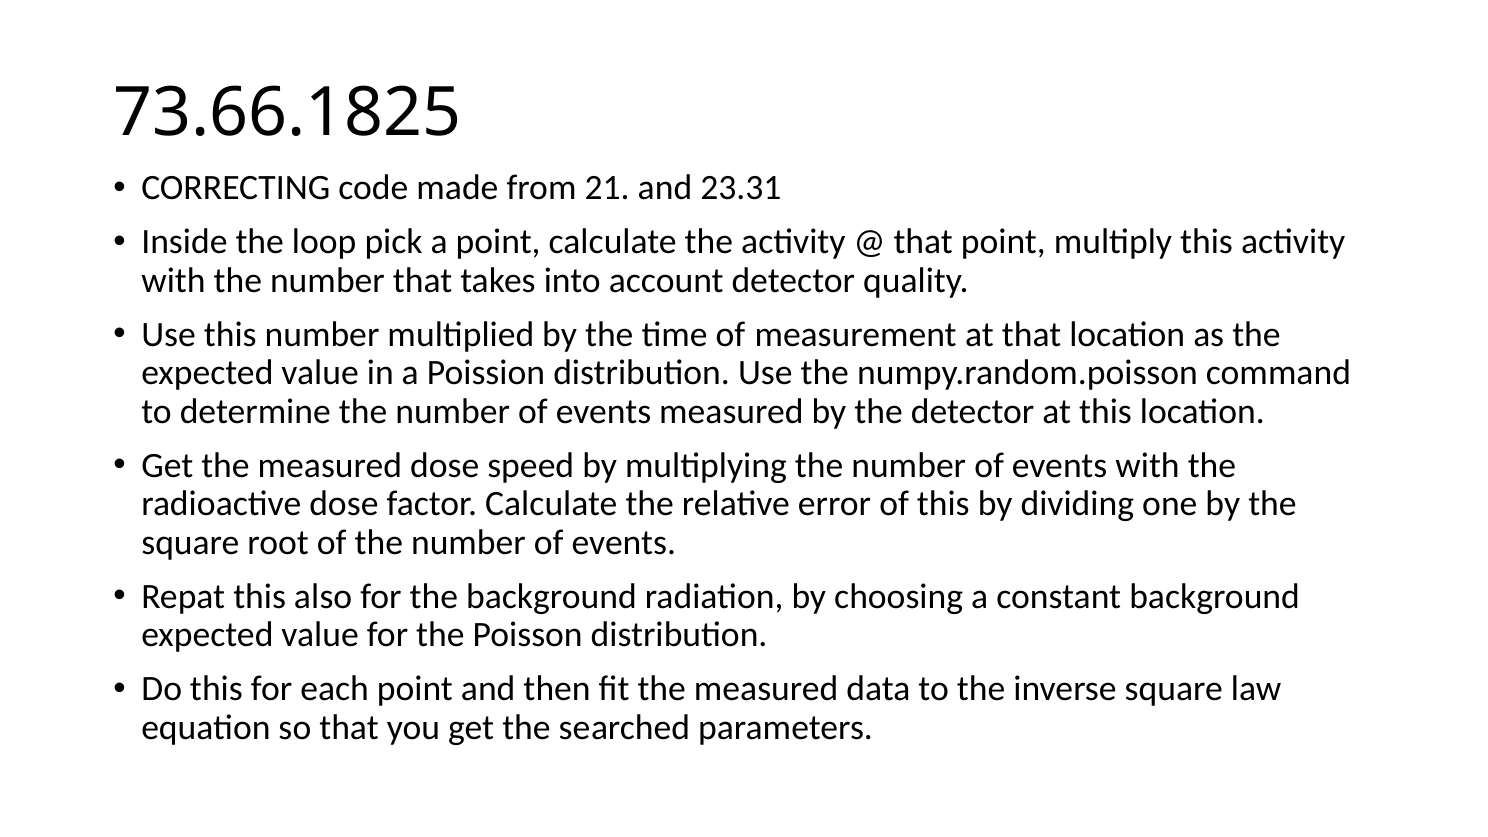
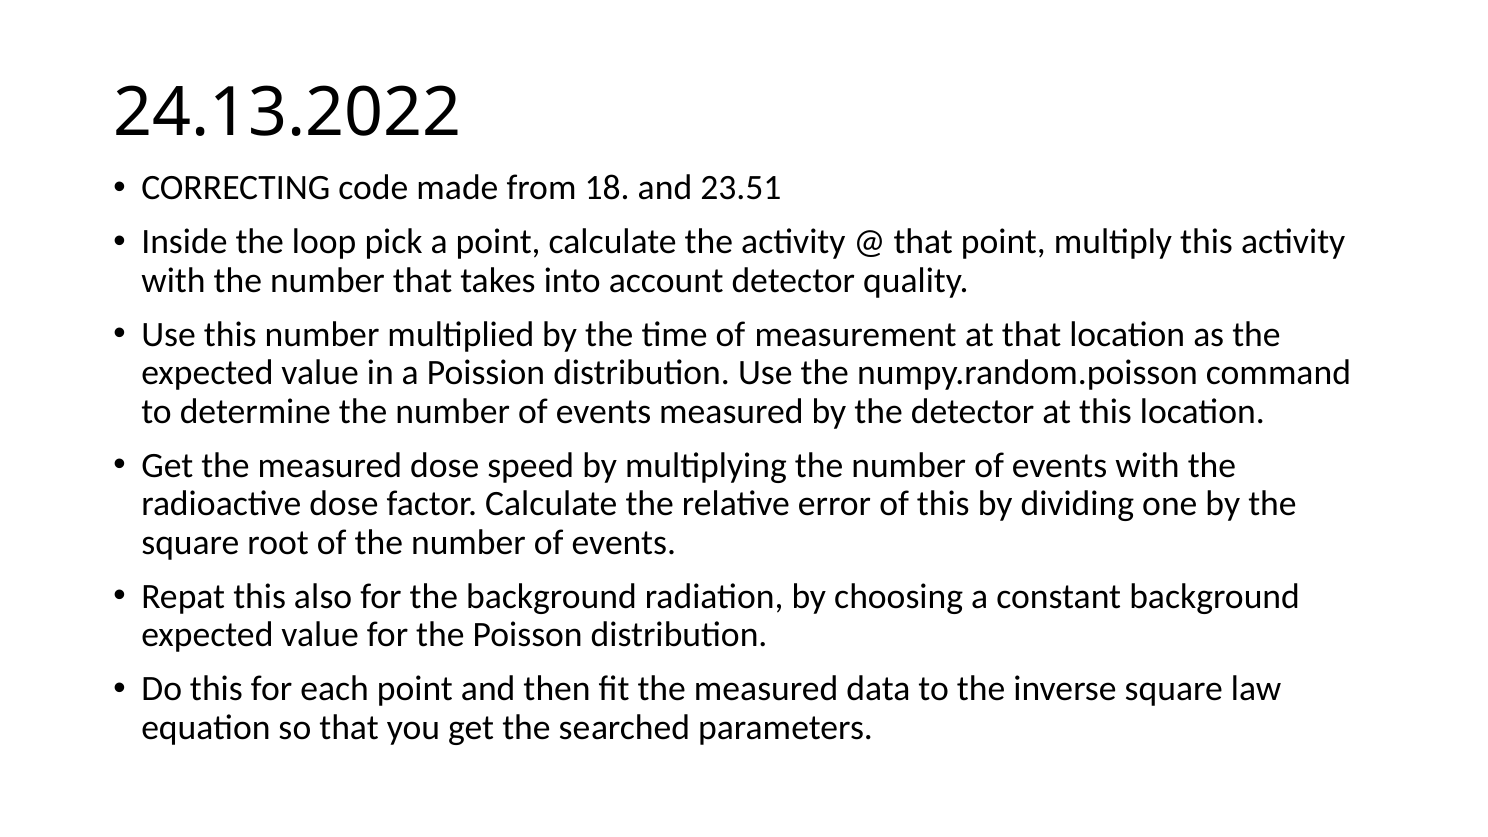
73.66.1825: 73.66.1825 -> 24.13.2022 (288, 113)
21: 21 -> 18 (607, 188)
23.31: 23.31 -> 23.51 (741, 188)
